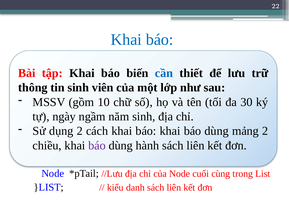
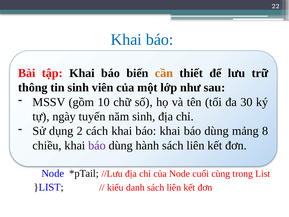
cần colour: blue -> orange (164, 73)
ngầm: ngầm -> tuyến (92, 116)
mảng 2: 2 -> 8 (265, 131)
